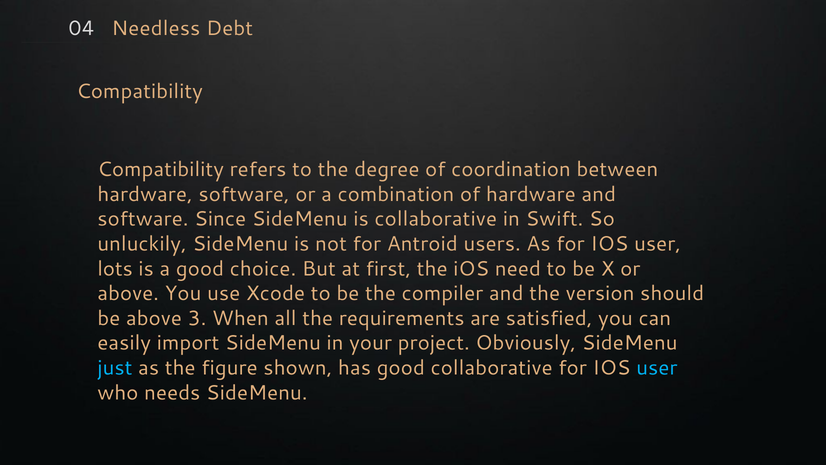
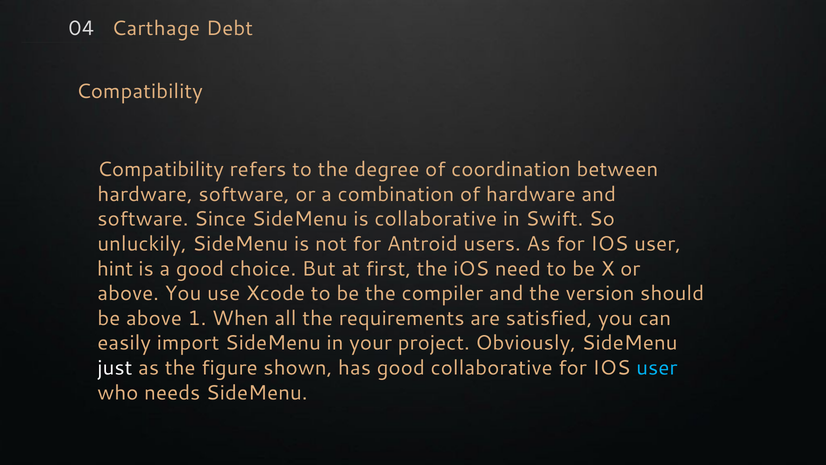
Needless: Needless -> Carthage (156, 29)
lots: lots -> hint (115, 268)
3: 3 -> 1 (197, 318)
just colour: light blue -> white (115, 368)
